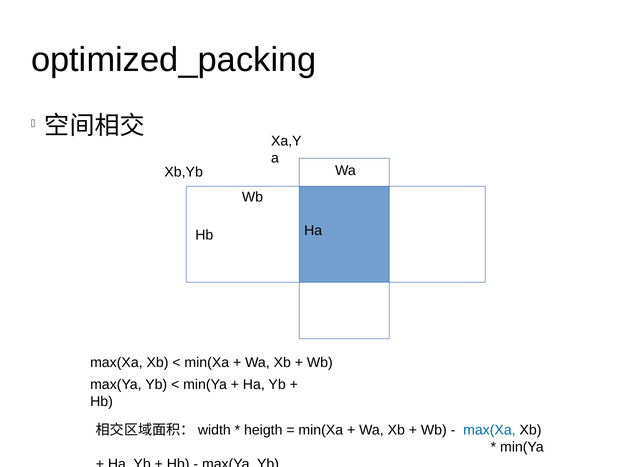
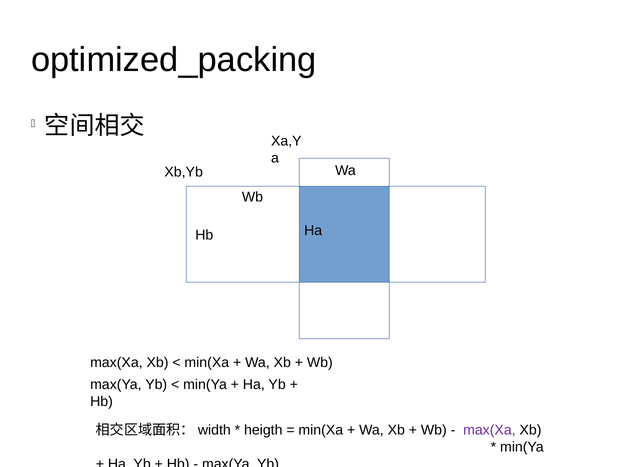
max(Xa colour: blue -> purple (489, 430)
